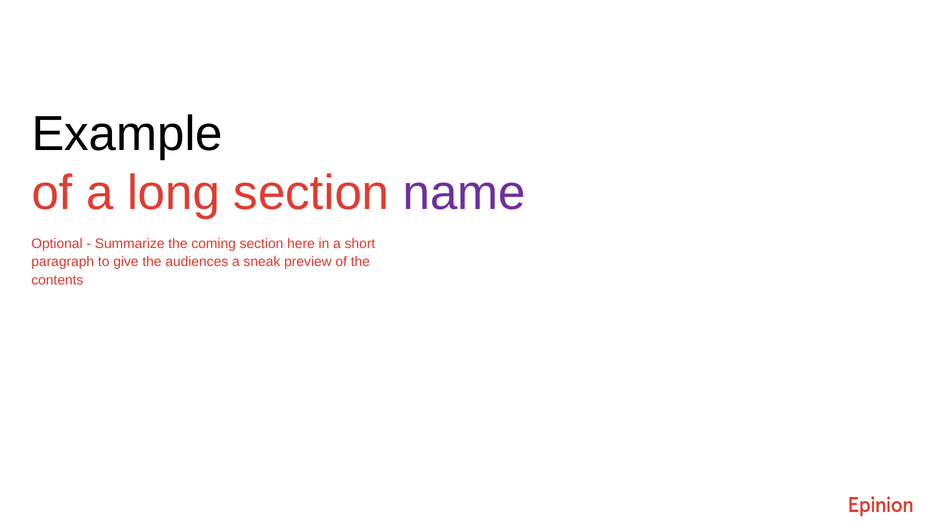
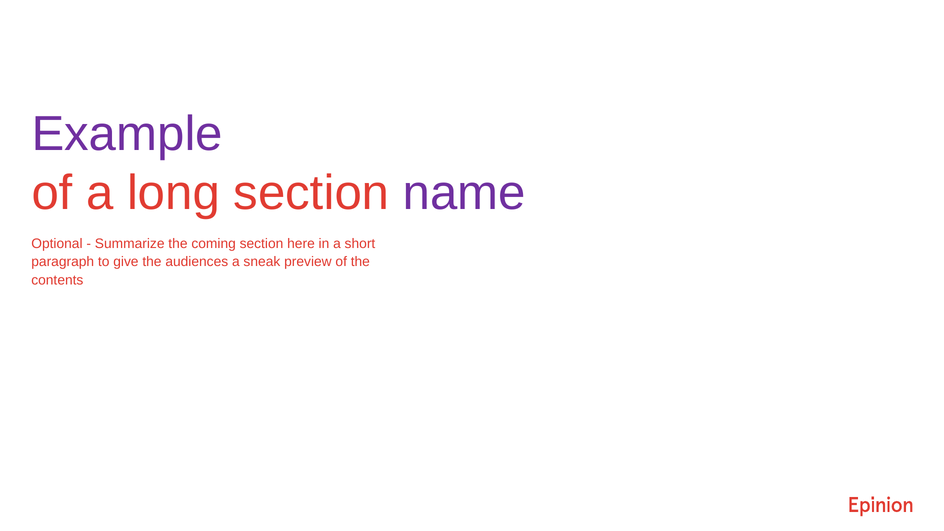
Example colour: black -> purple (127, 134)
